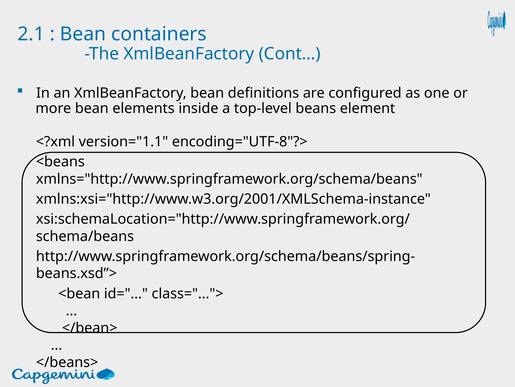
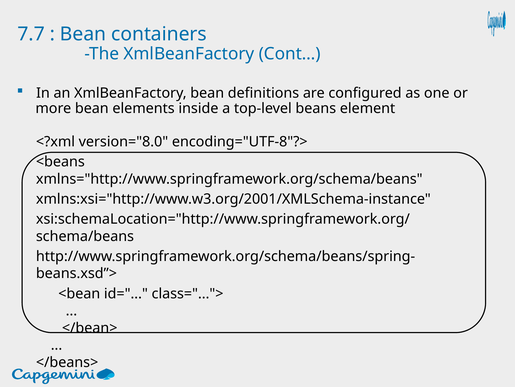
2.1: 2.1 -> 7.7 (31, 34)
version="1.1: version="1.1 -> version="8.0 (123, 141)
